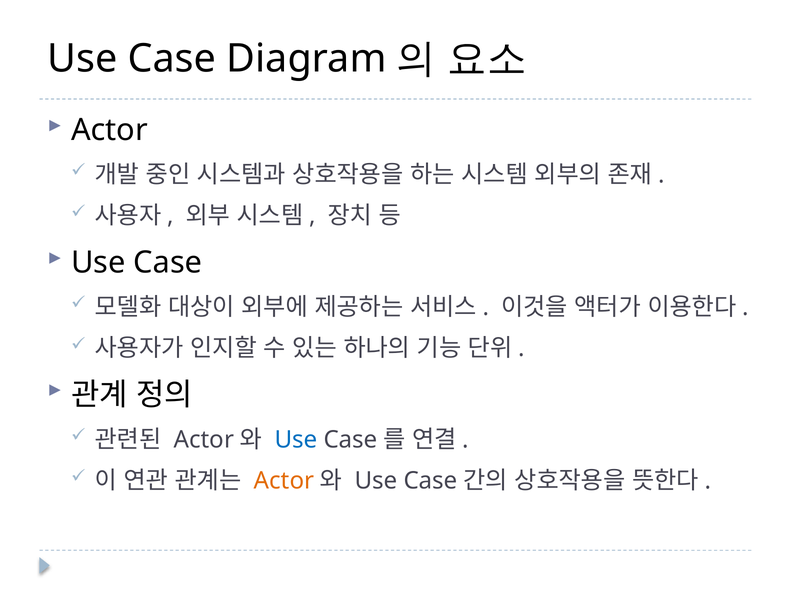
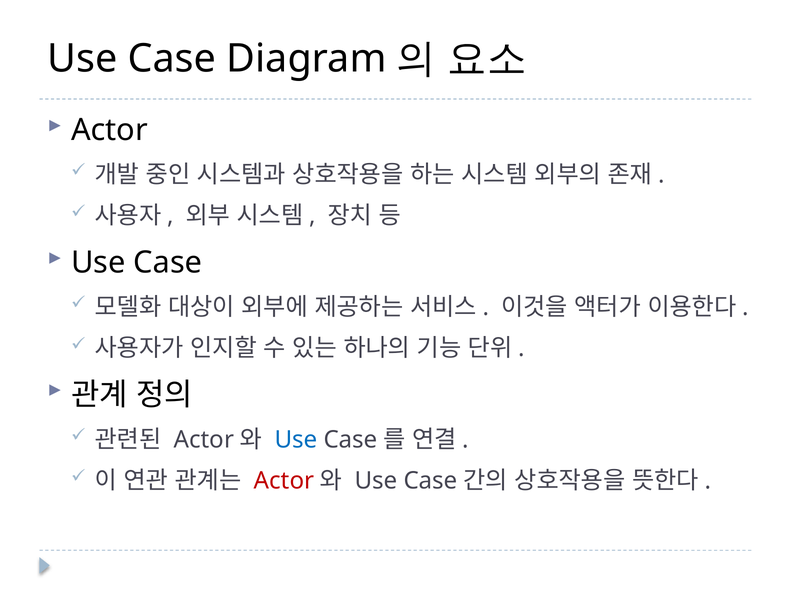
Actor colour: orange -> red (284, 480)
